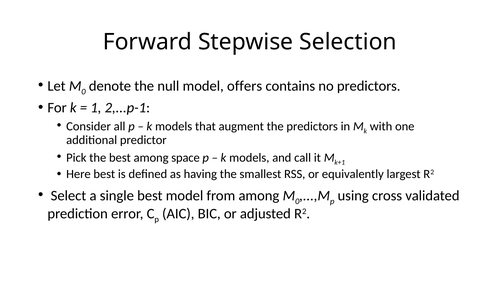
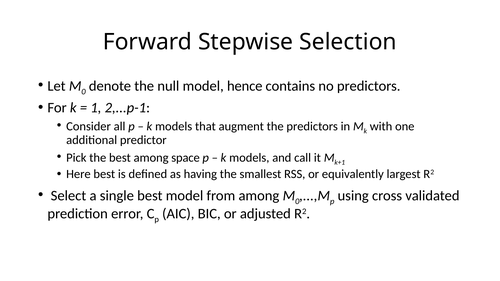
offers: offers -> hence (245, 86)
